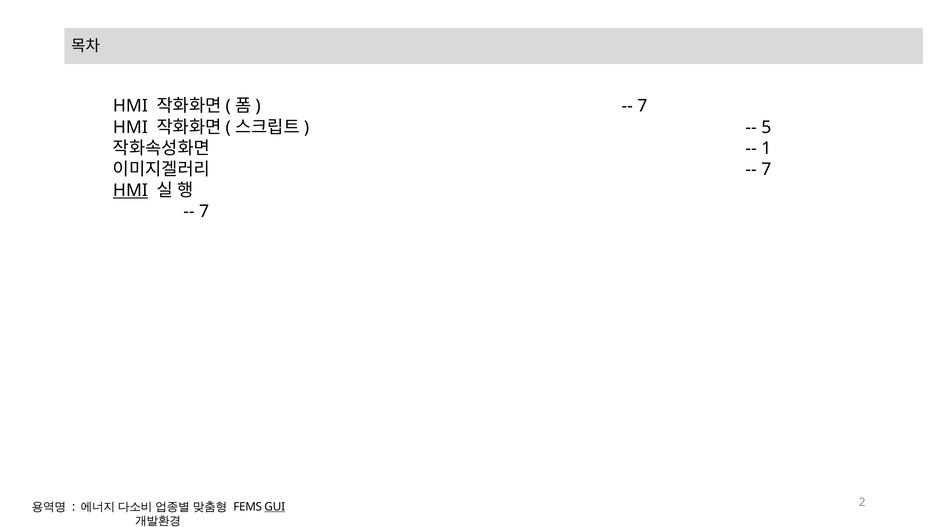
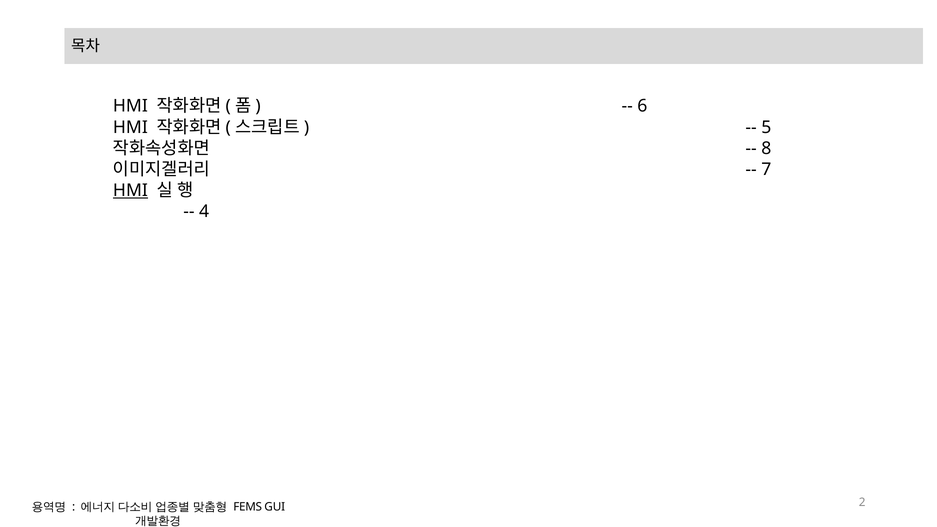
7: 7 -> 6 (642, 106)
1: 1 -> 8 (766, 148)
7: 7 -> 4 (204, 212)
GUI underline: present -> none (275, 507)
